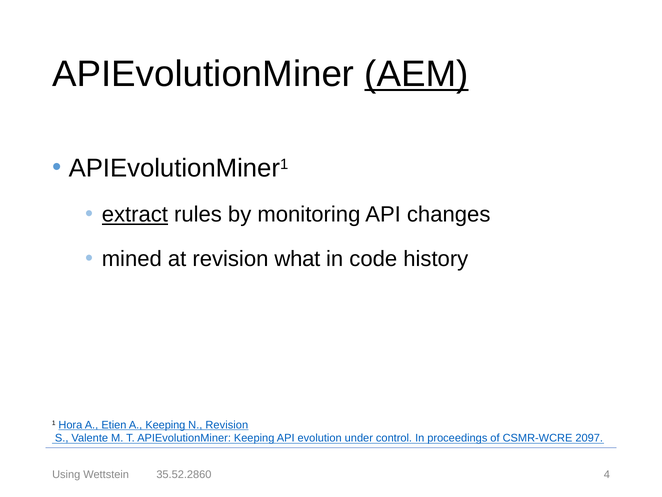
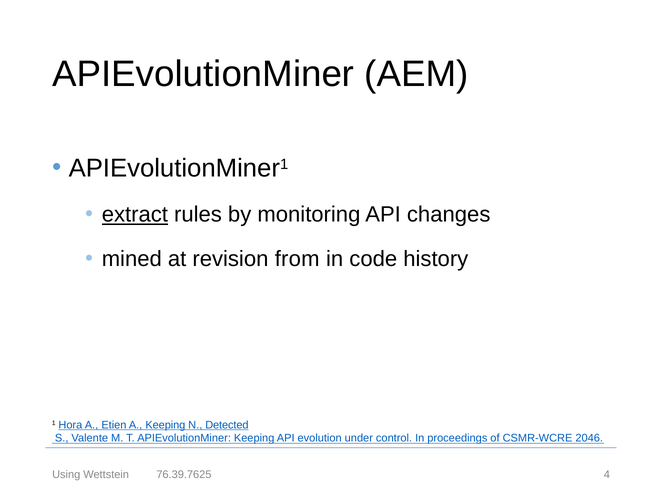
AEM underline: present -> none (416, 74)
what: what -> from (297, 259)
N Revision: Revision -> Detected (227, 425)
2097: 2097 -> 2046 (589, 438)
35.52.2860: 35.52.2860 -> 76.39.7625 (184, 474)
